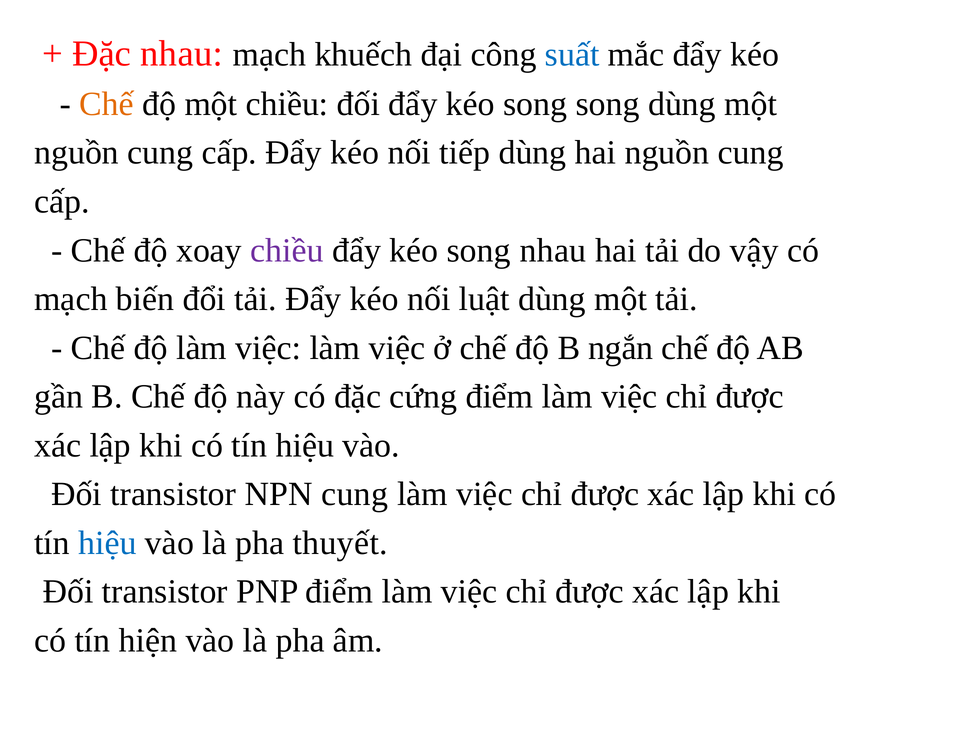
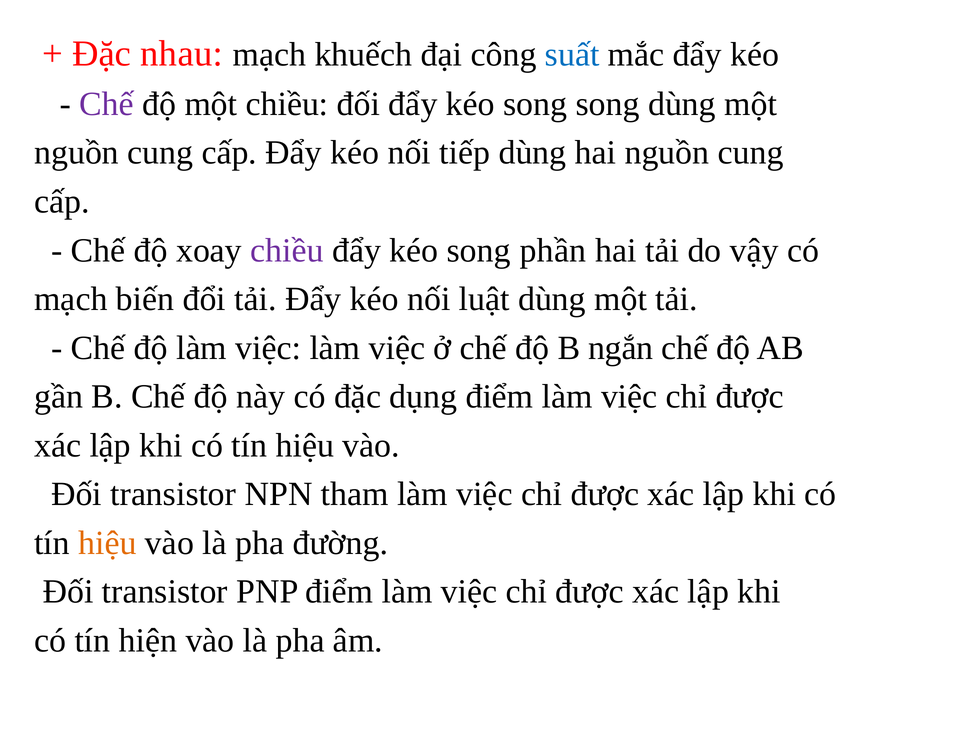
Chế colour: orange -> purple (107, 104)
song nhau: nhau -> phần (553, 251)
cứng: cứng -> dụng (423, 397)
NPN cung: cung -> tham (355, 495)
hiệu colour: blue -> orange (107, 543)
thuyết: thuyết -> đường (340, 543)
